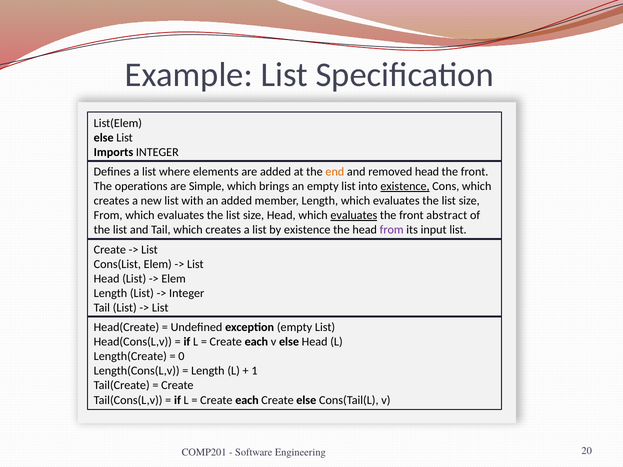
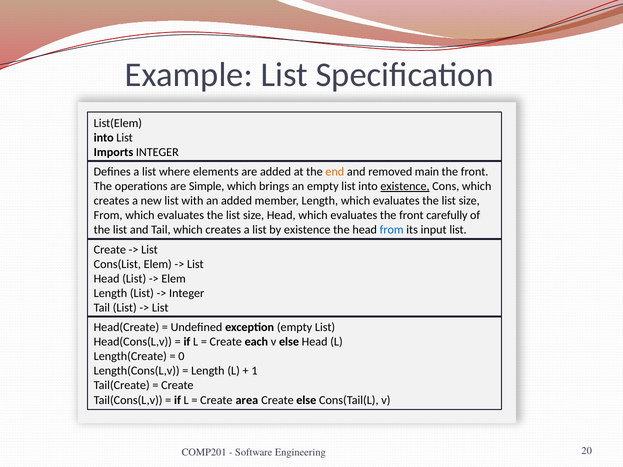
else: else -> into (104, 138)
removed head: head -> main (427, 172)
evaluates underline: present -> none (354, 215)
abstract: abstract -> carefully (447, 215)
from colour: purple -> blue (392, 230)
each: each -> area (247, 400)
